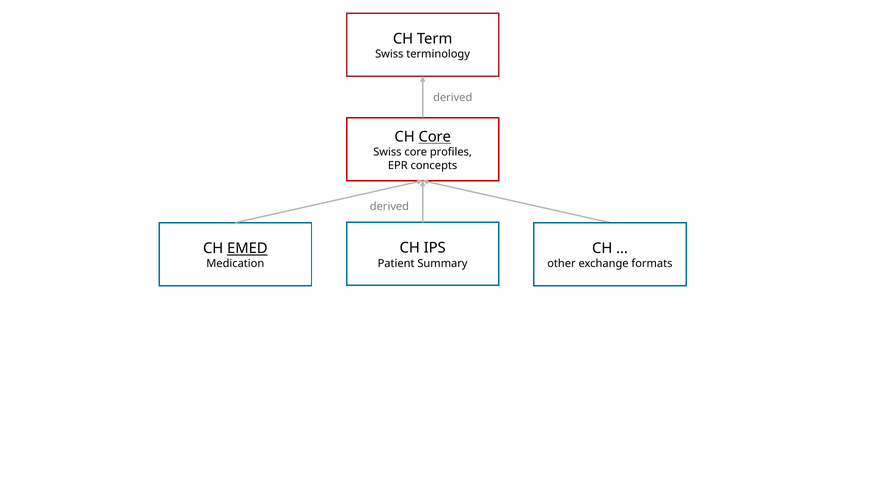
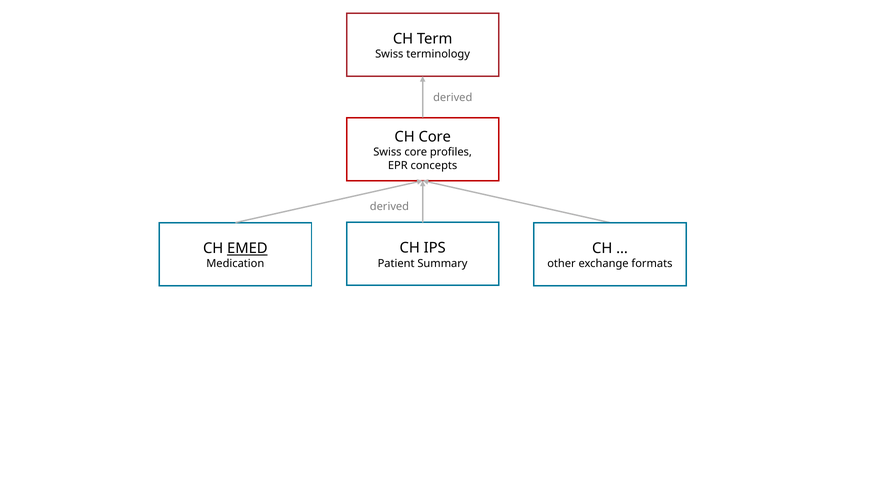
Core underline: present -> none (435, 137)
